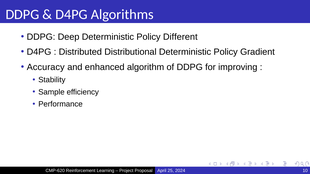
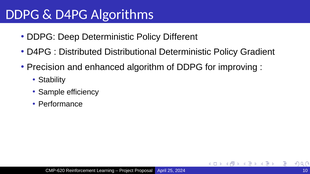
Accuracy: Accuracy -> Precision (46, 67)
